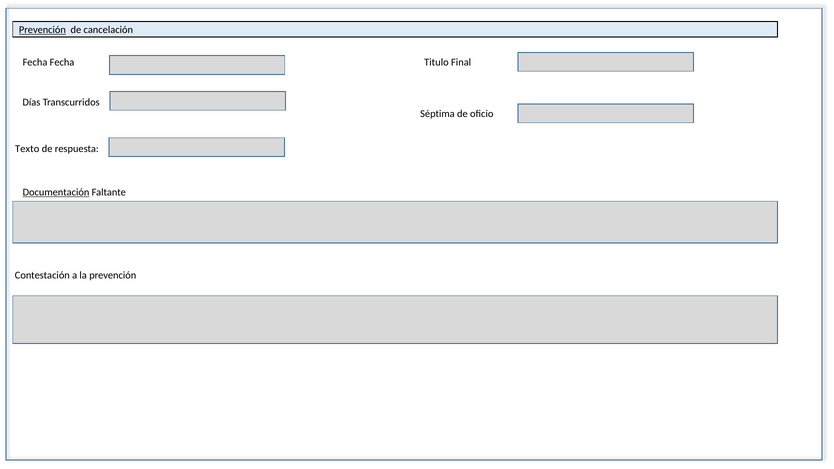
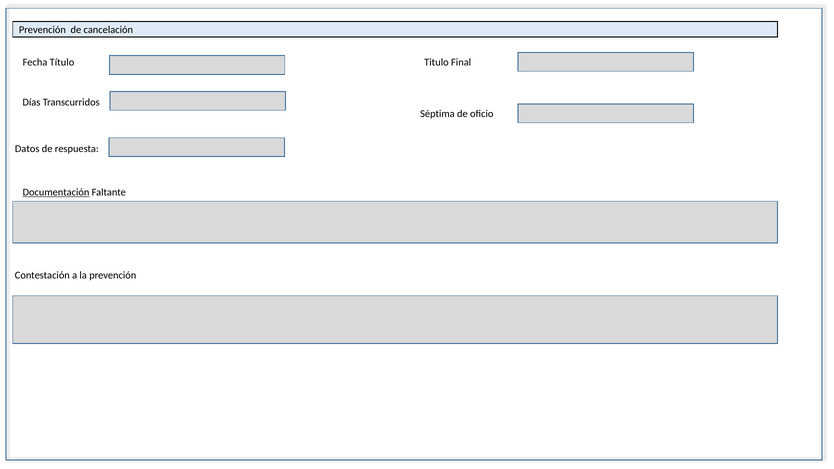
Prevención underline: present -> none (42, 30)
Fecha Fecha: Fecha -> Título (62, 62)
Texto: Texto -> Datos (27, 149)
